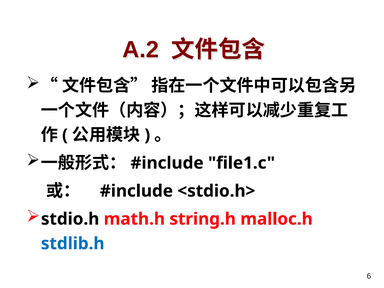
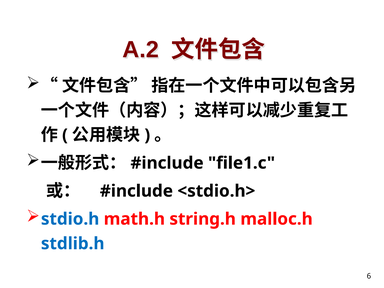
stdio.h colour: black -> blue (70, 219)
